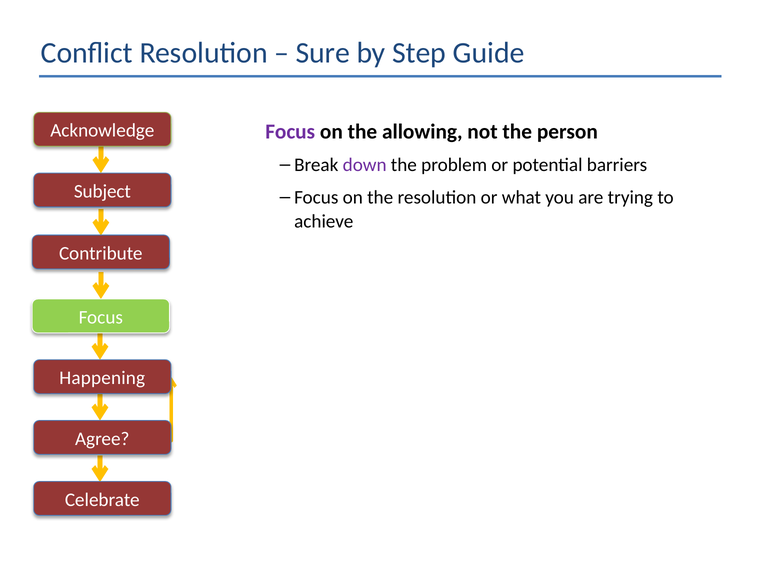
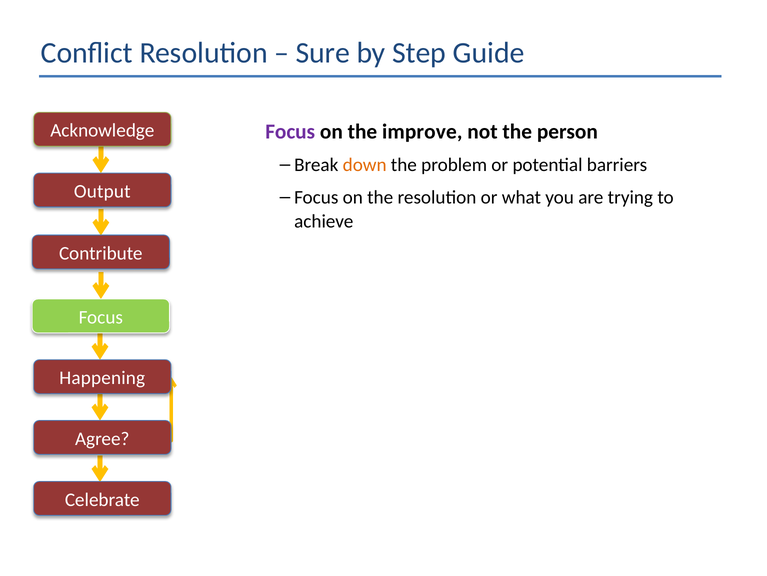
allowing: allowing -> improve (422, 132)
down colour: purple -> orange (365, 165)
Subject: Subject -> Output (102, 191)
